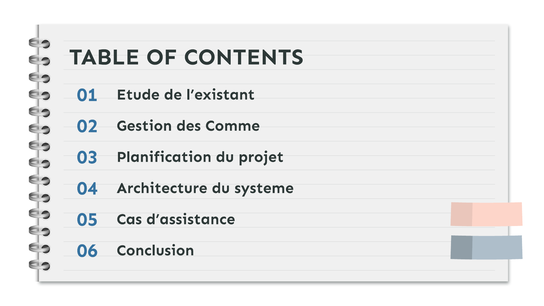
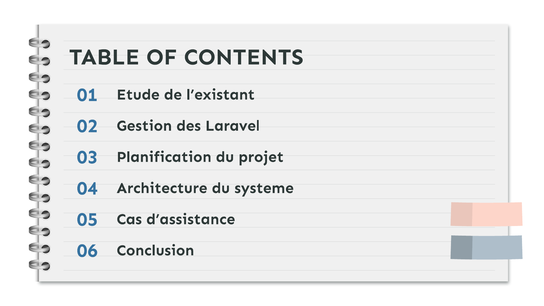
Comme: Comme -> Laravel (233, 126)
